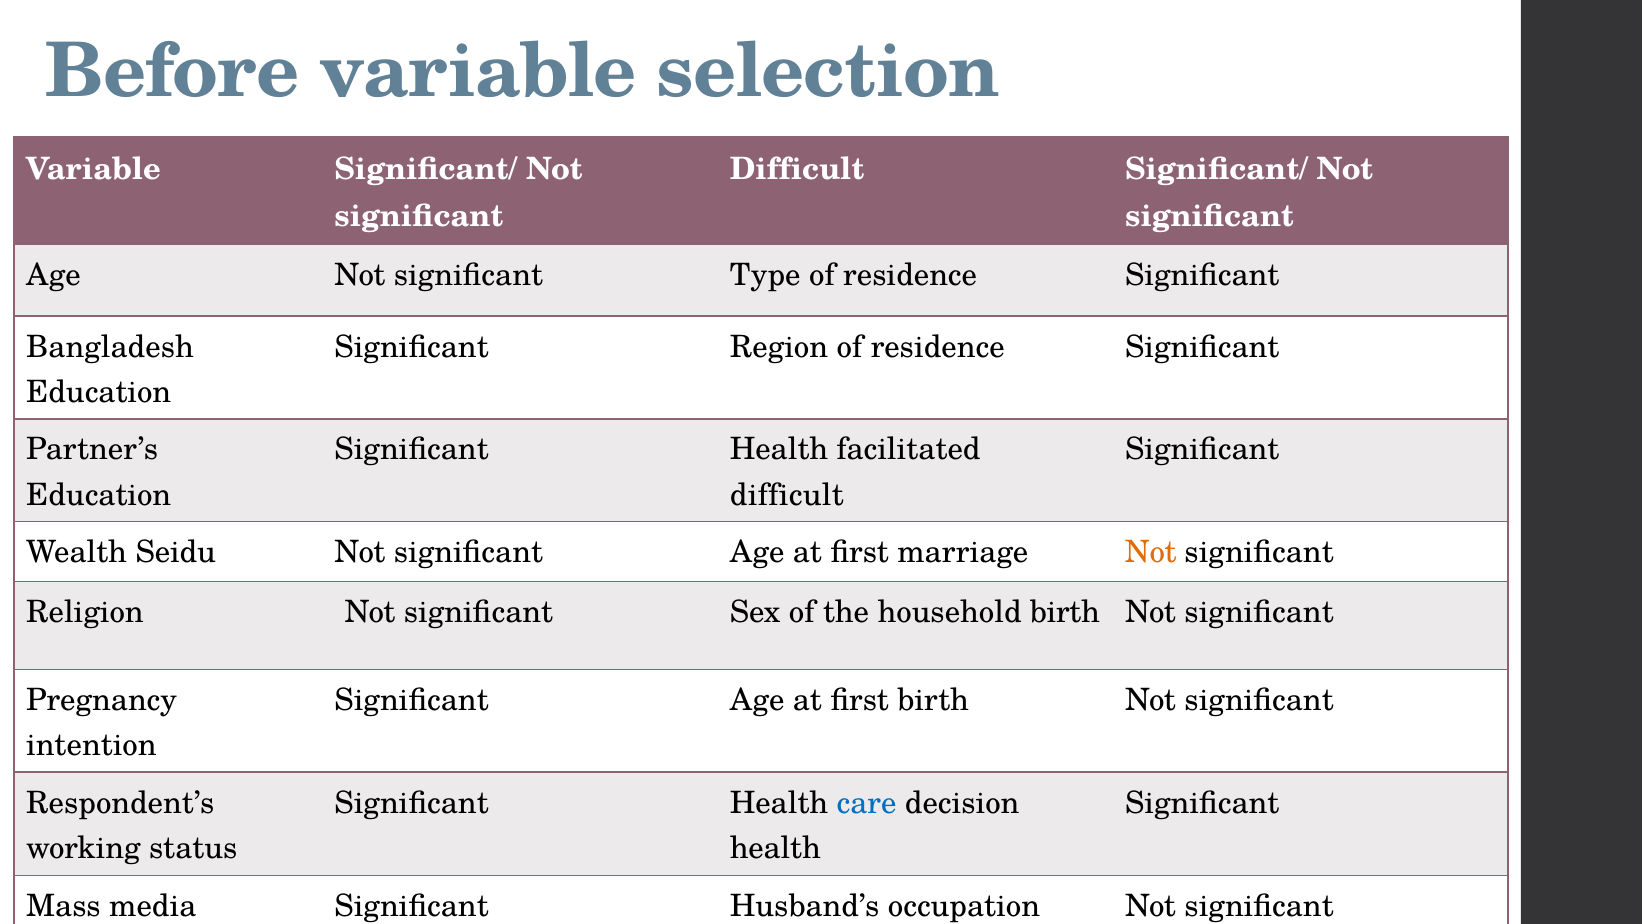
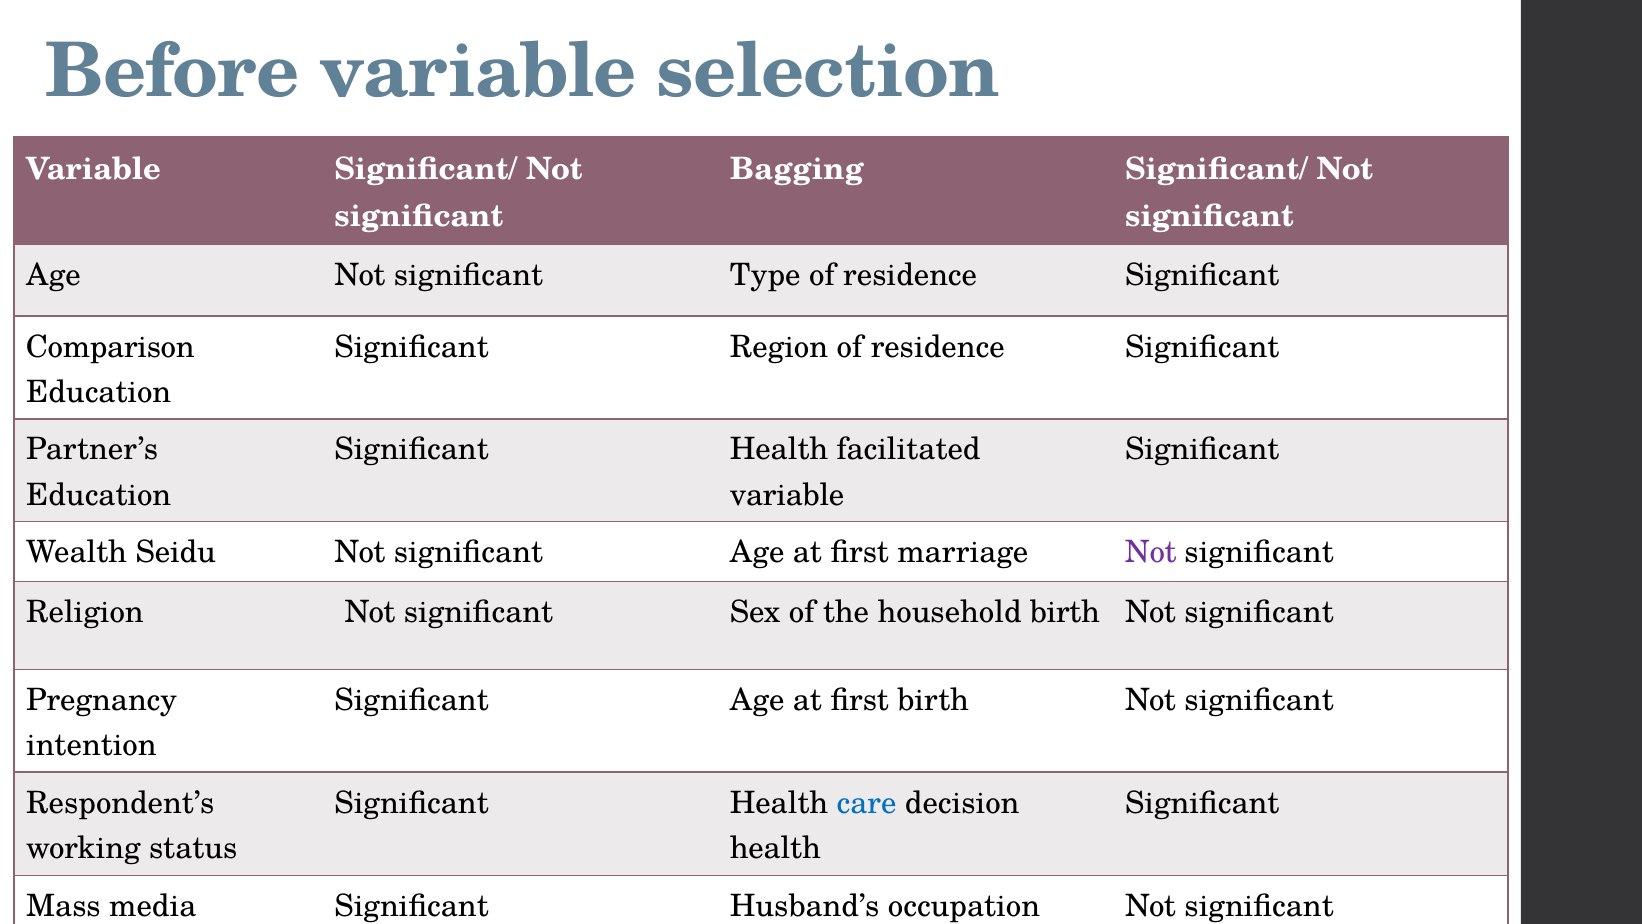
Difficult: Difficult -> Bagging (797, 169)
Bangladesh: Bangladesh -> Comparison (110, 347)
difficult: difficult -> variable (787, 495)
Not colour: orange -> purple (1151, 552)
